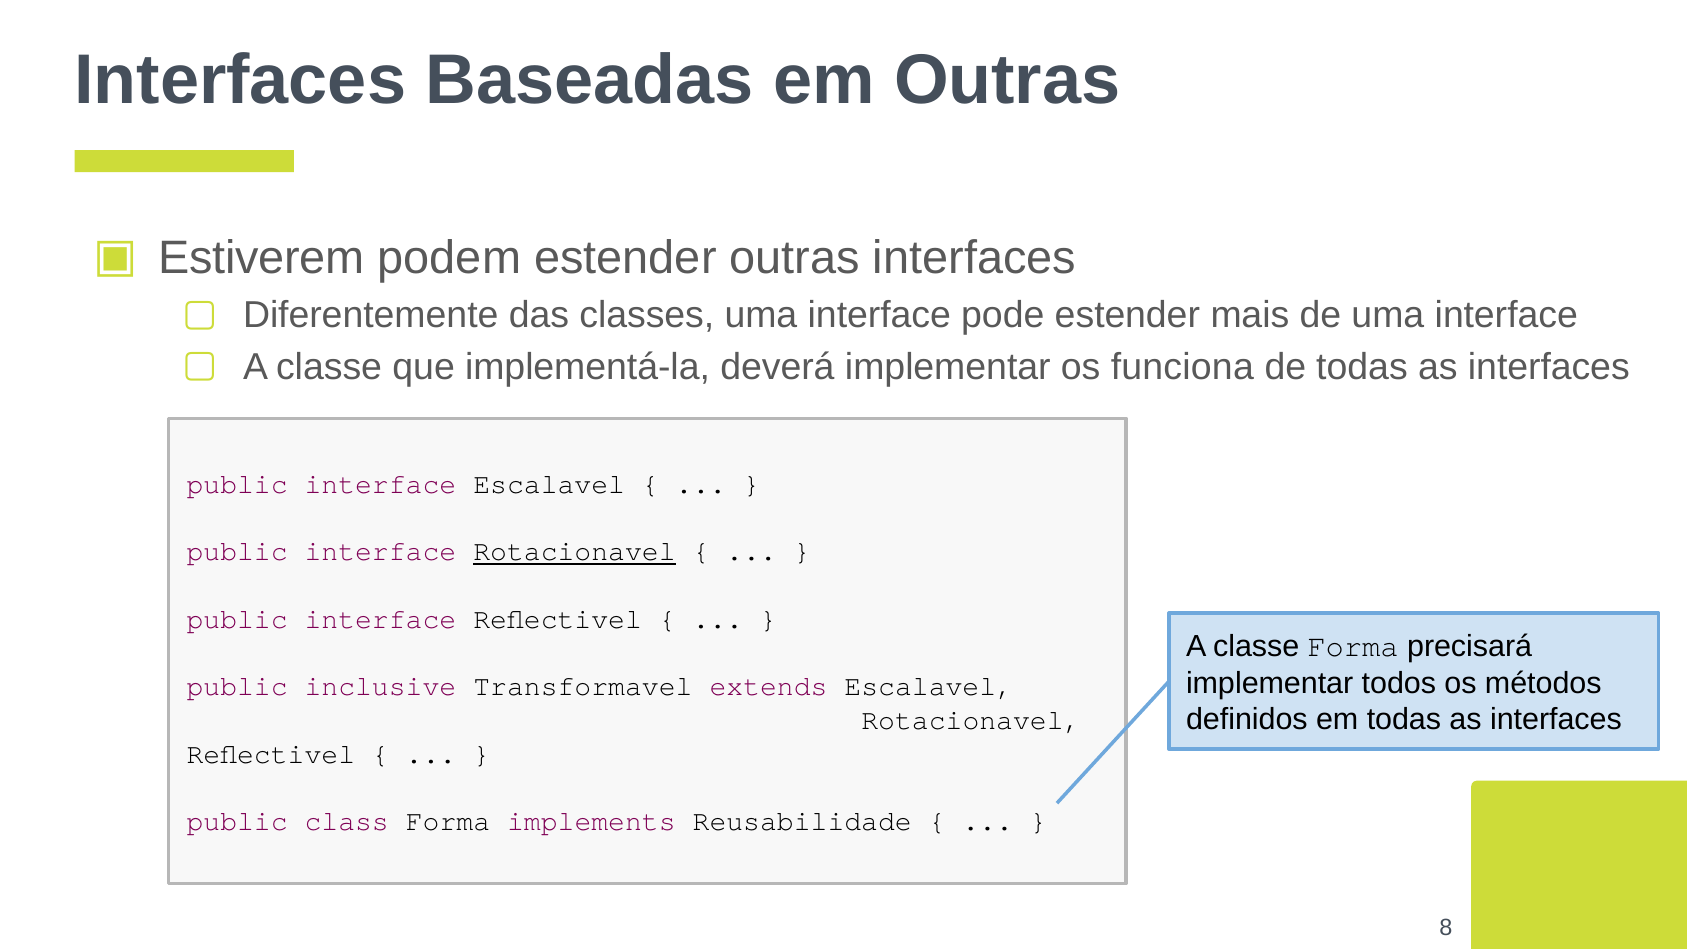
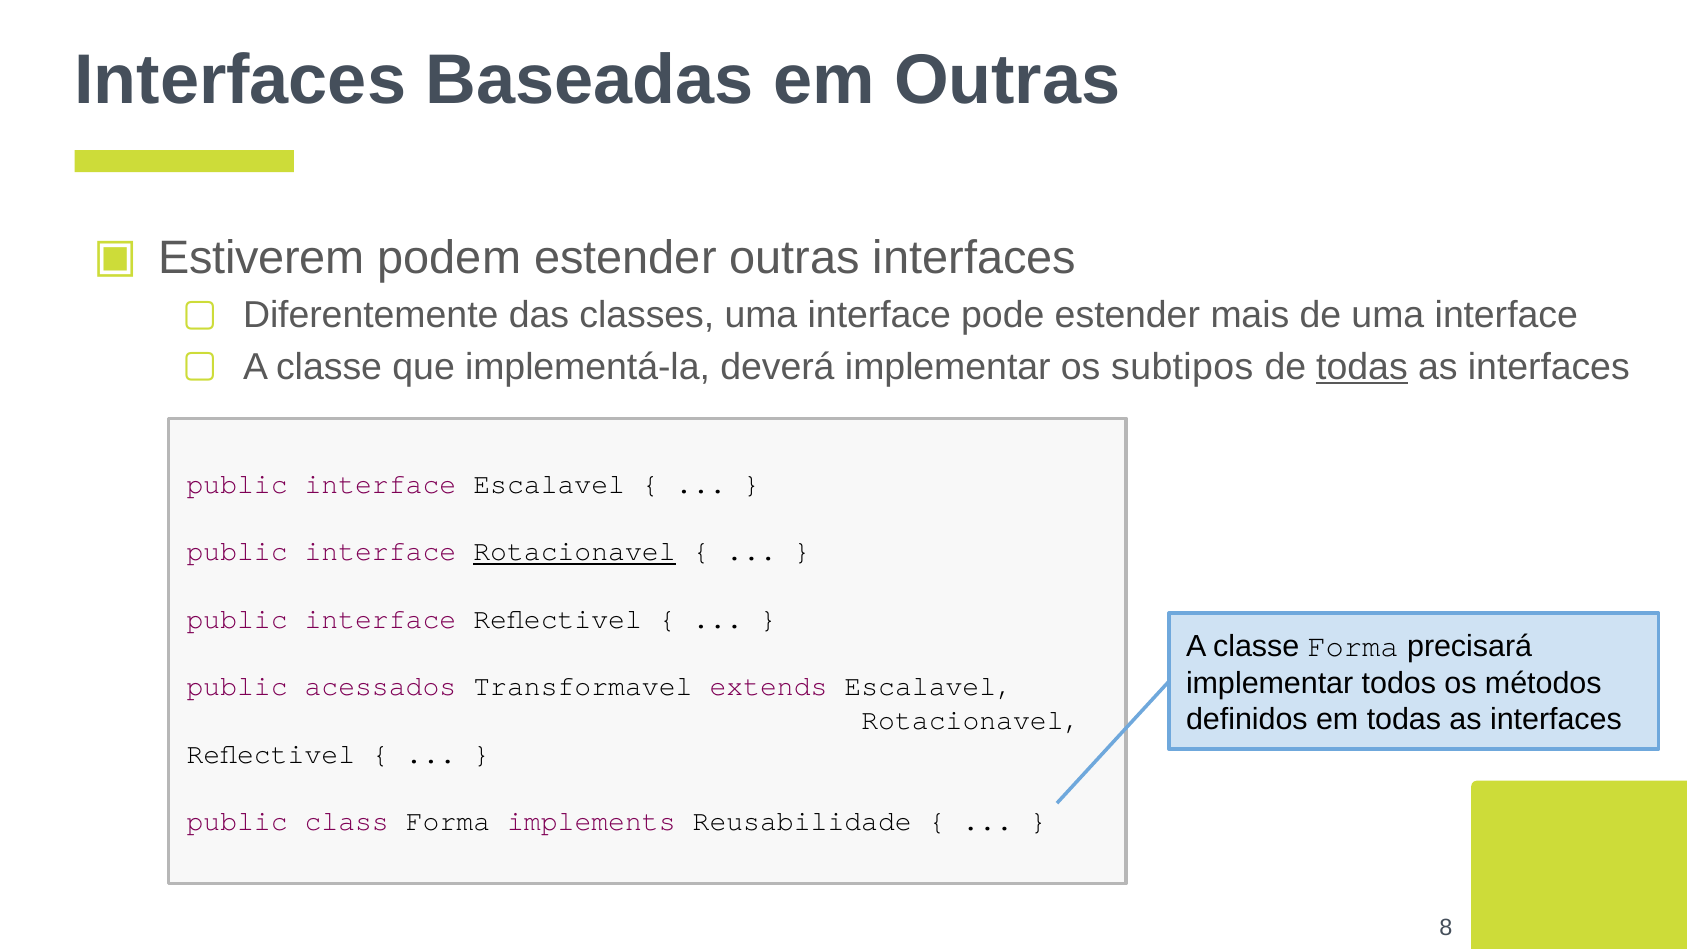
funciona: funciona -> subtipos (1182, 367)
todas underline: none -> present (1362, 367)
inclusive: inclusive -> acessados (380, 687)
